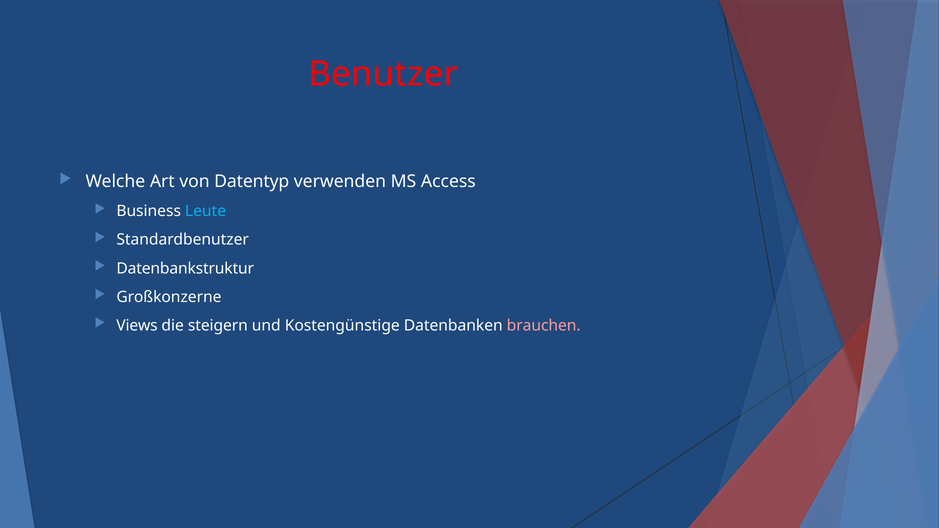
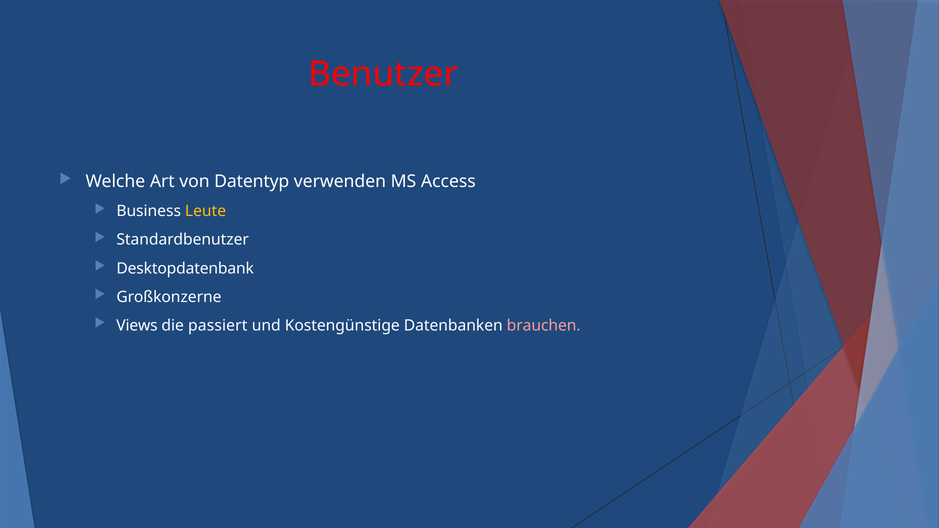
Leute colour: light blue -> yellow (206, 211)
Datenbankstruktur: Datenbankstruktur -> Desktopdatenbank (185, 268)
steigern: steigern -> passiert (218, 326)
